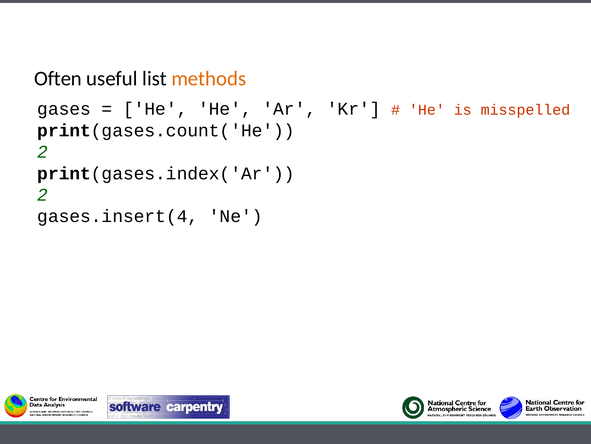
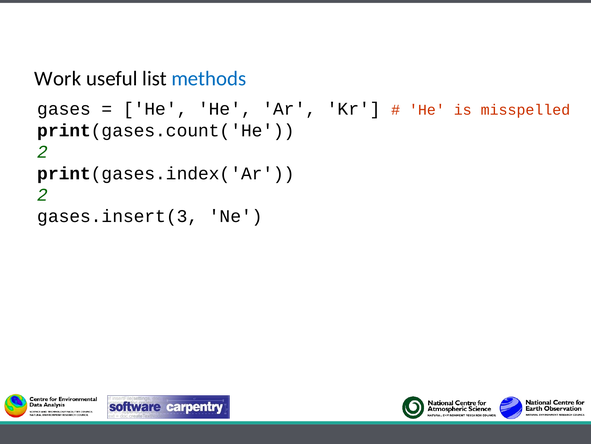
Often: Often -> Work (58, 78)
methods colour: orange -> blue (209, 78)
gases.insert(4: gases.insert(4 -> gases.insert(3 (118, 216)
